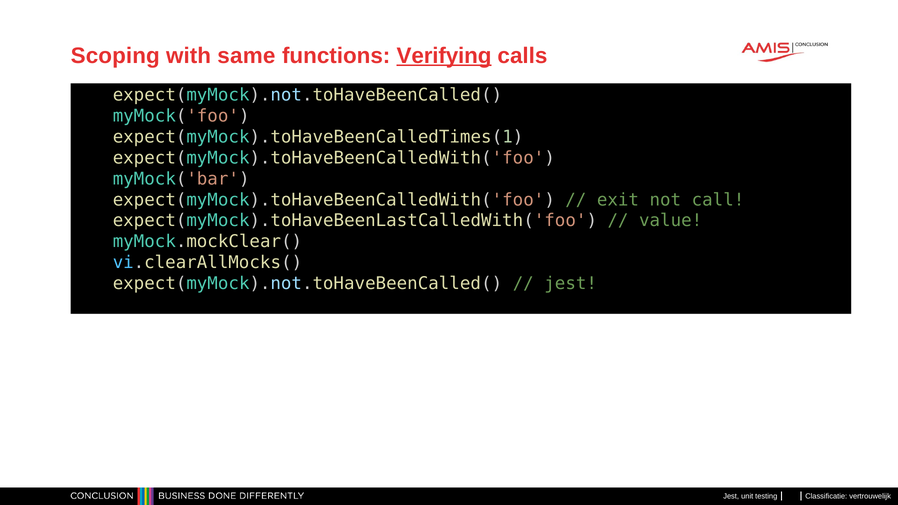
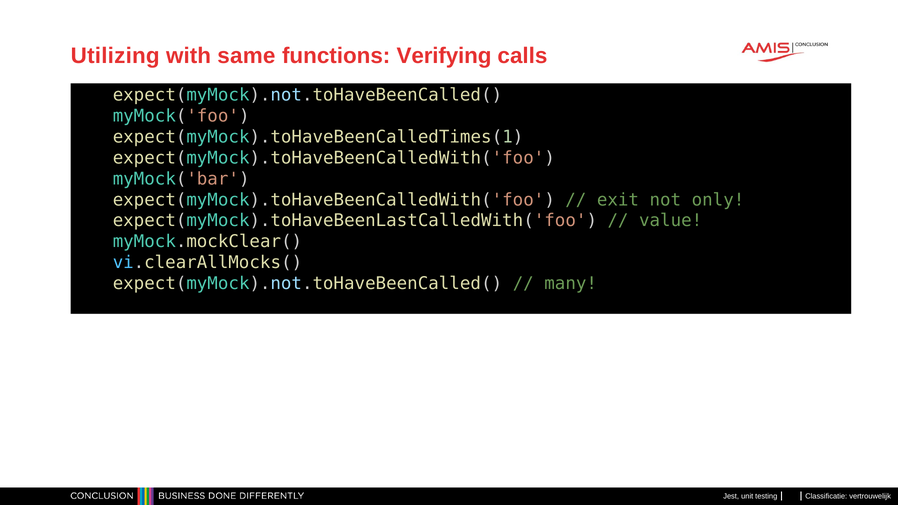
Scoping: Scoping -> Utilizing (115, 56)
Verifying underline: present -> none (444, 56)
call: call -> only (718, 200)
jest: jest -> many (571, 284)
